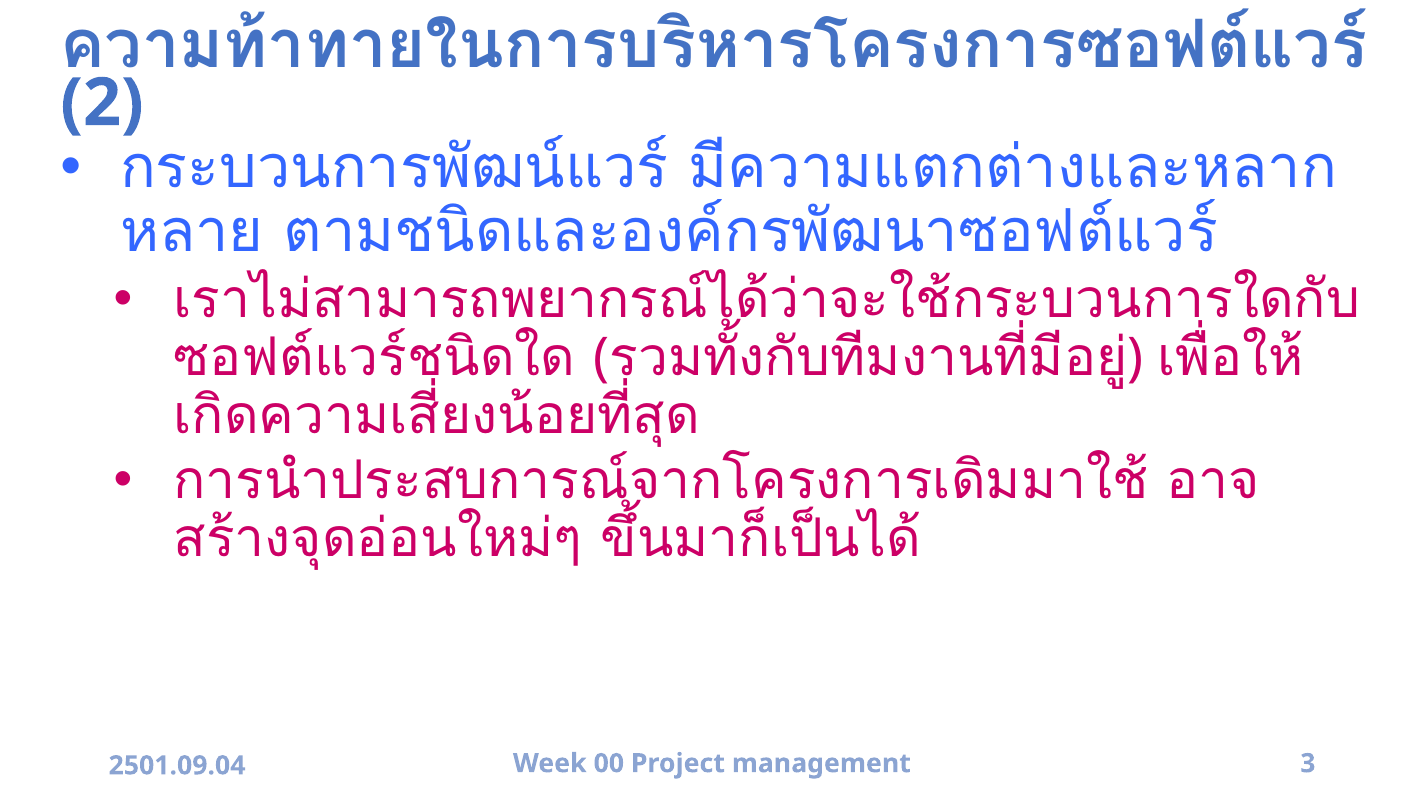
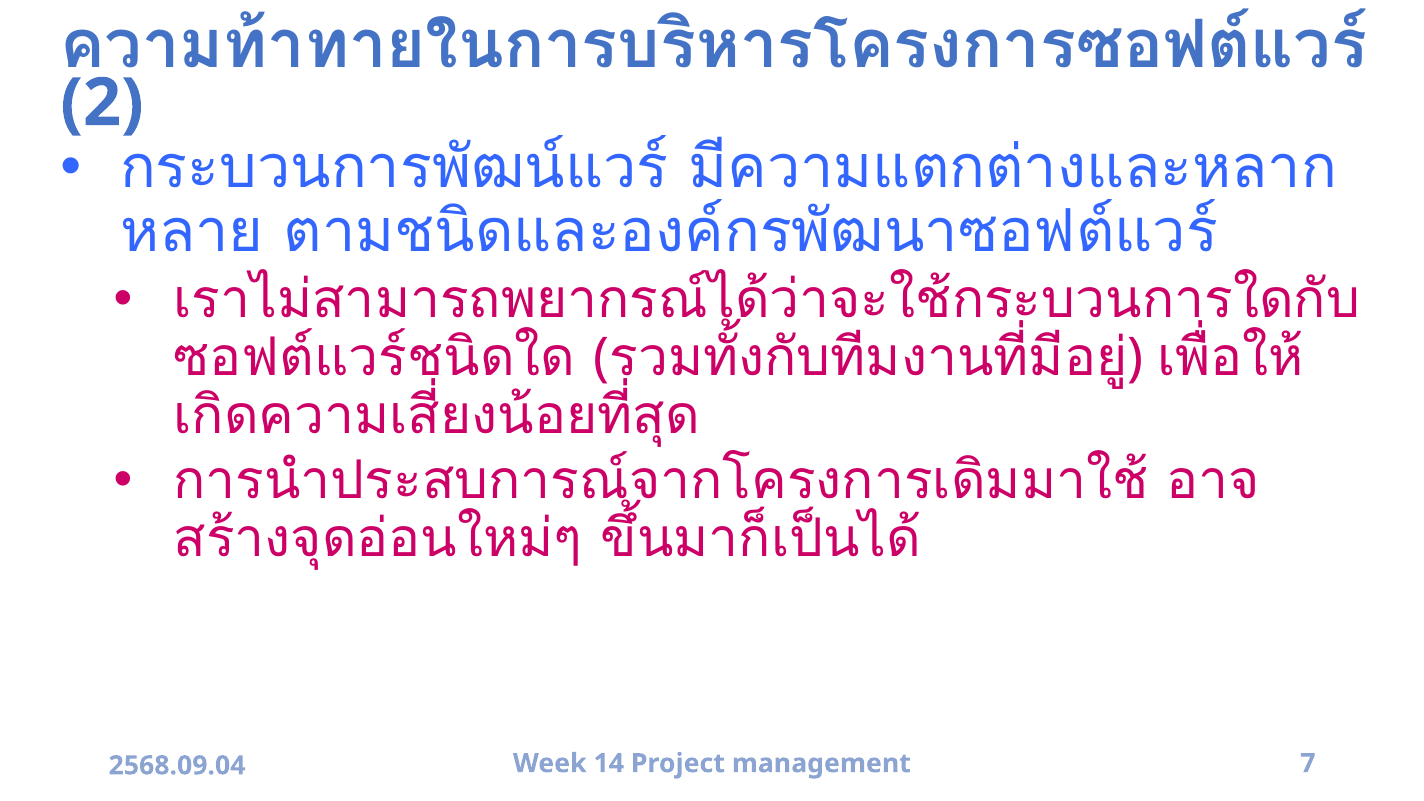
00: 00 -> 14 (609, 763)
3: 3 -> 7 (1308, 763)
2501.09.04: 2501.09.04 -> 2568.09.04 (177, 766)
